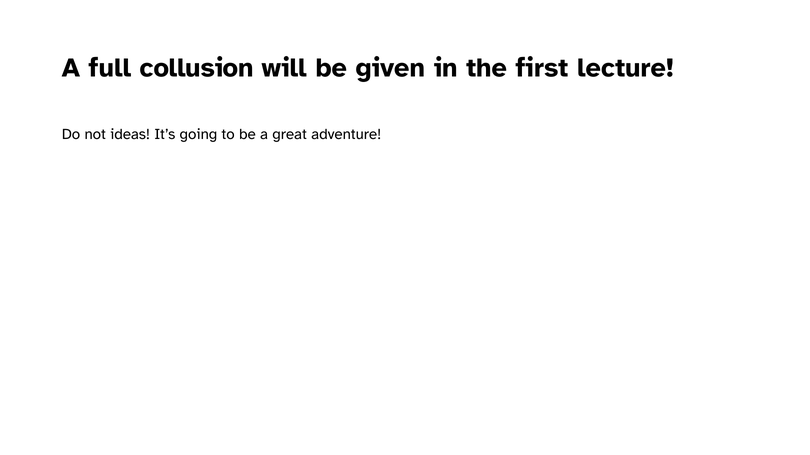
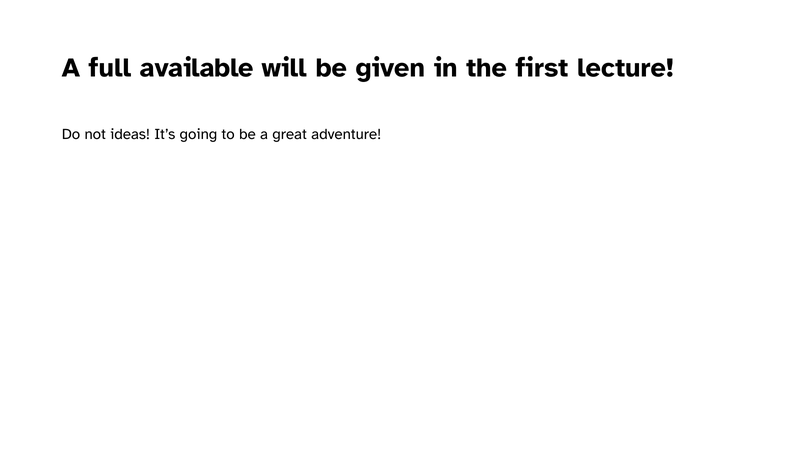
collusion: collusion -> available (197, 68)
